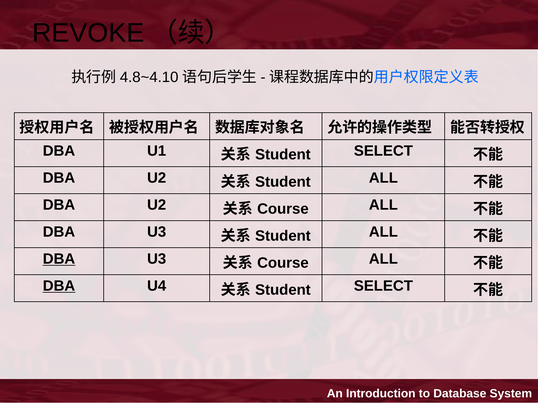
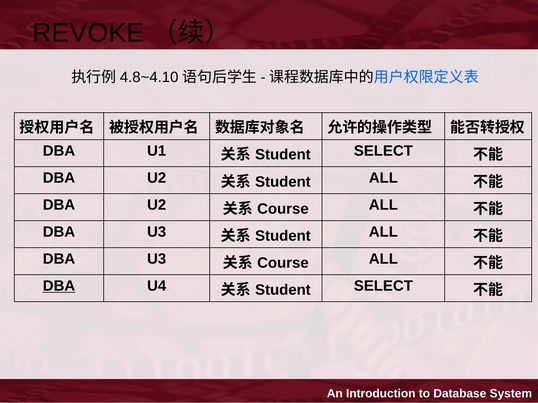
DBA underline: present -> none (59, 259)
